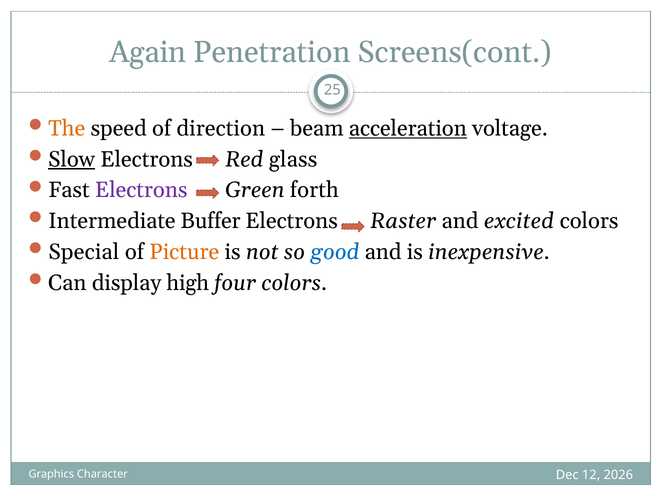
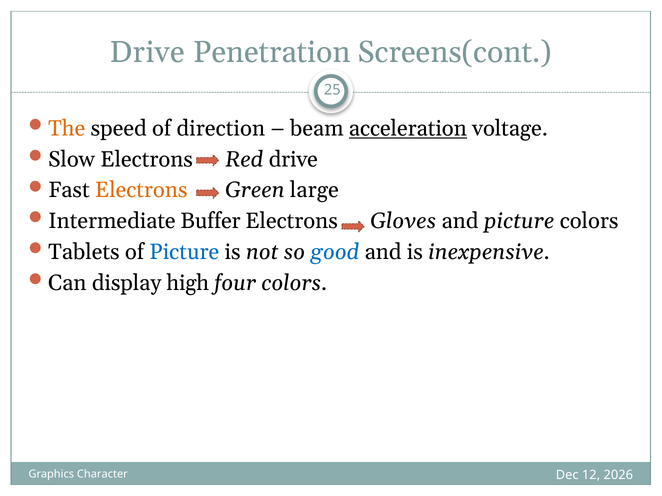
Again: Again -> Drive (147, 52)
Slow underline: present -> none (72, 159)
Red glass: glass -> drive (293, 159)
Electrons colour: purple -> orange (141, 190)
forth: forth -> large (314, 190)
Raster: Raster -> Gloves (403, 221)
and excited: excited -> picture (519, 221)
Special: Special -> Tablets (84, 252)
Picture colour: orange -> blue (184, 252)
